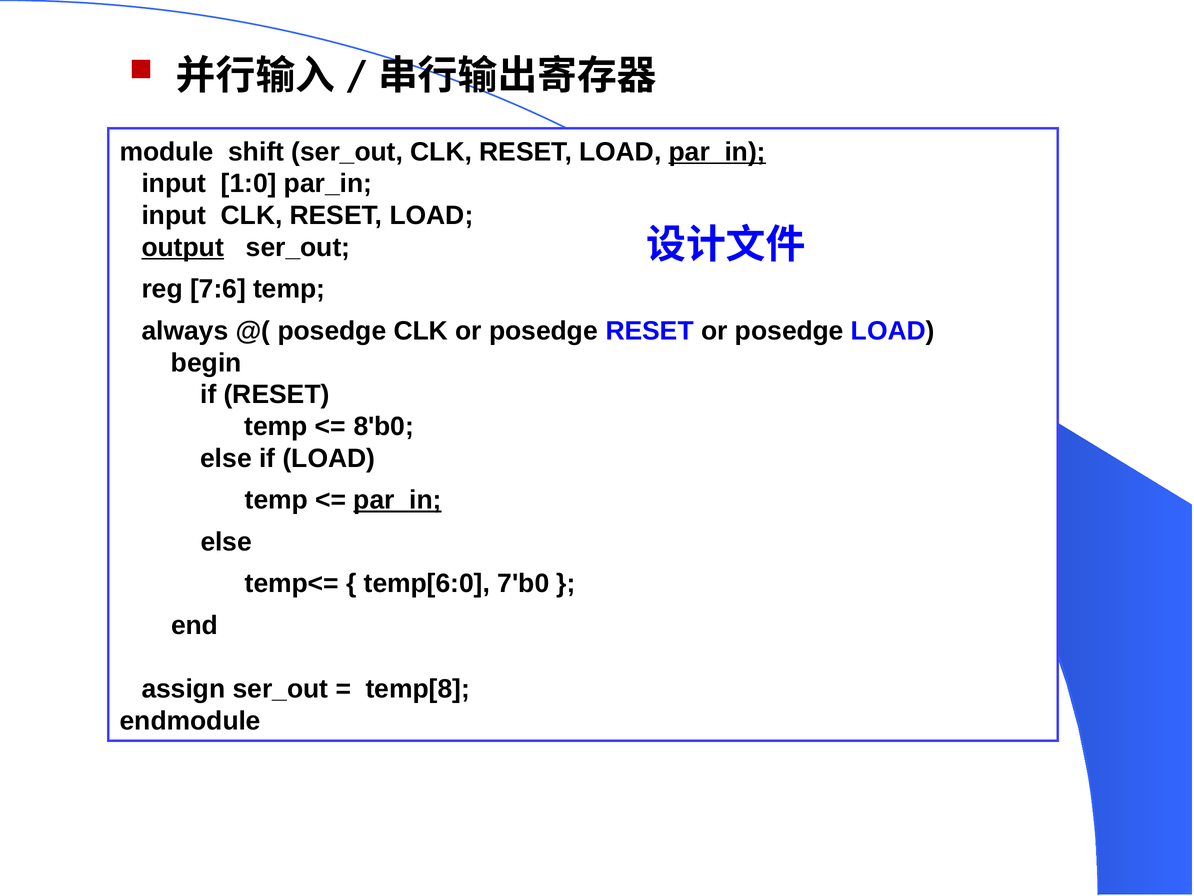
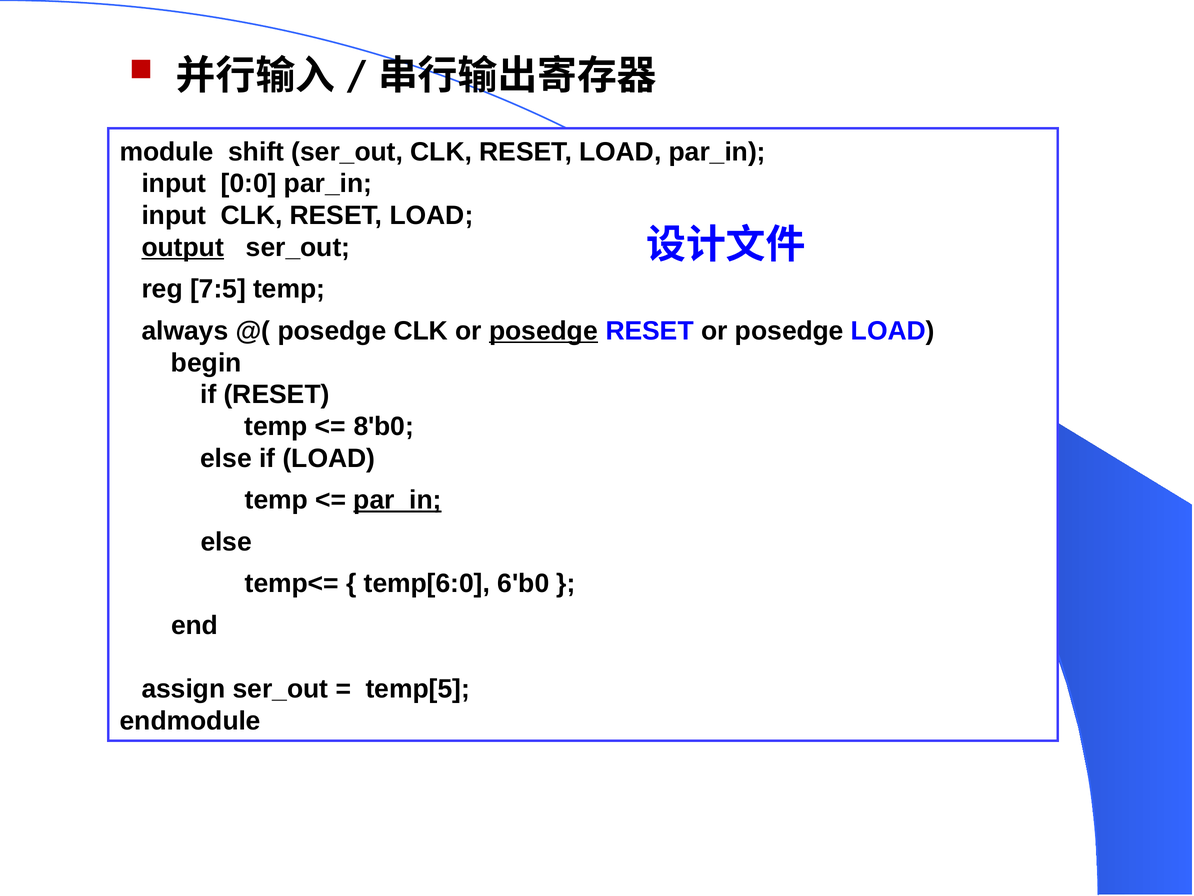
par_in underline: present -> none (717, 152)
1:0: 1:0 -> 0:0 (249, 184)
7:6: 7:6 -> 7:5 (218, 289)
posedge underline: none -> present (543, 331)
7'b0: 7'b0 -> 6'b0 (523, 583)
temp[8: temp[8 -> temp[5 (418, 689)
